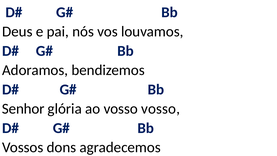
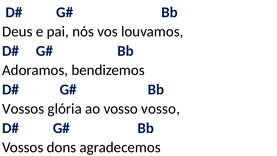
Senhor: Senhor -> Vossos (23, 109)
